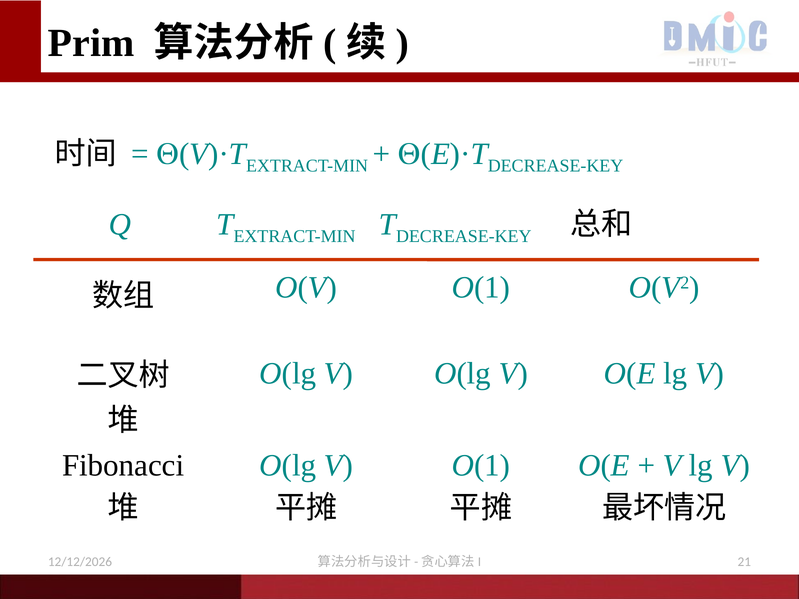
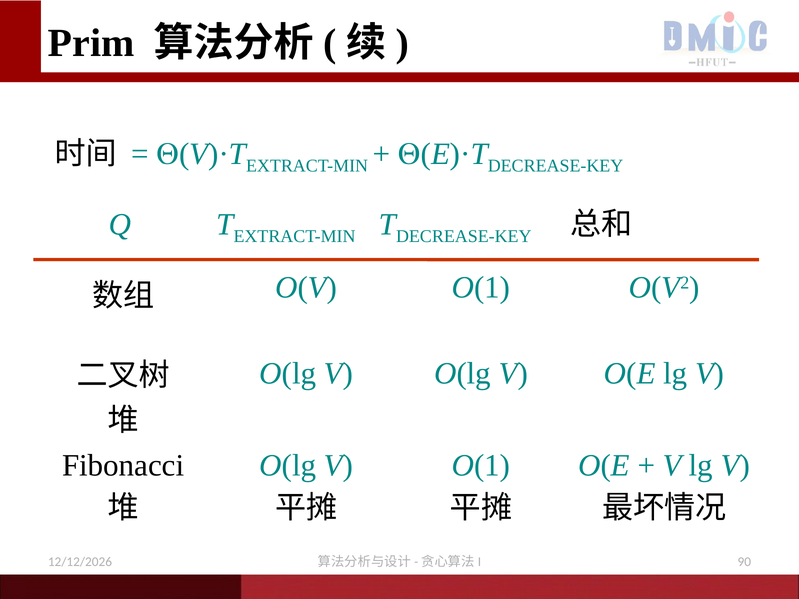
21: 21 -> 90 (744, 562)
